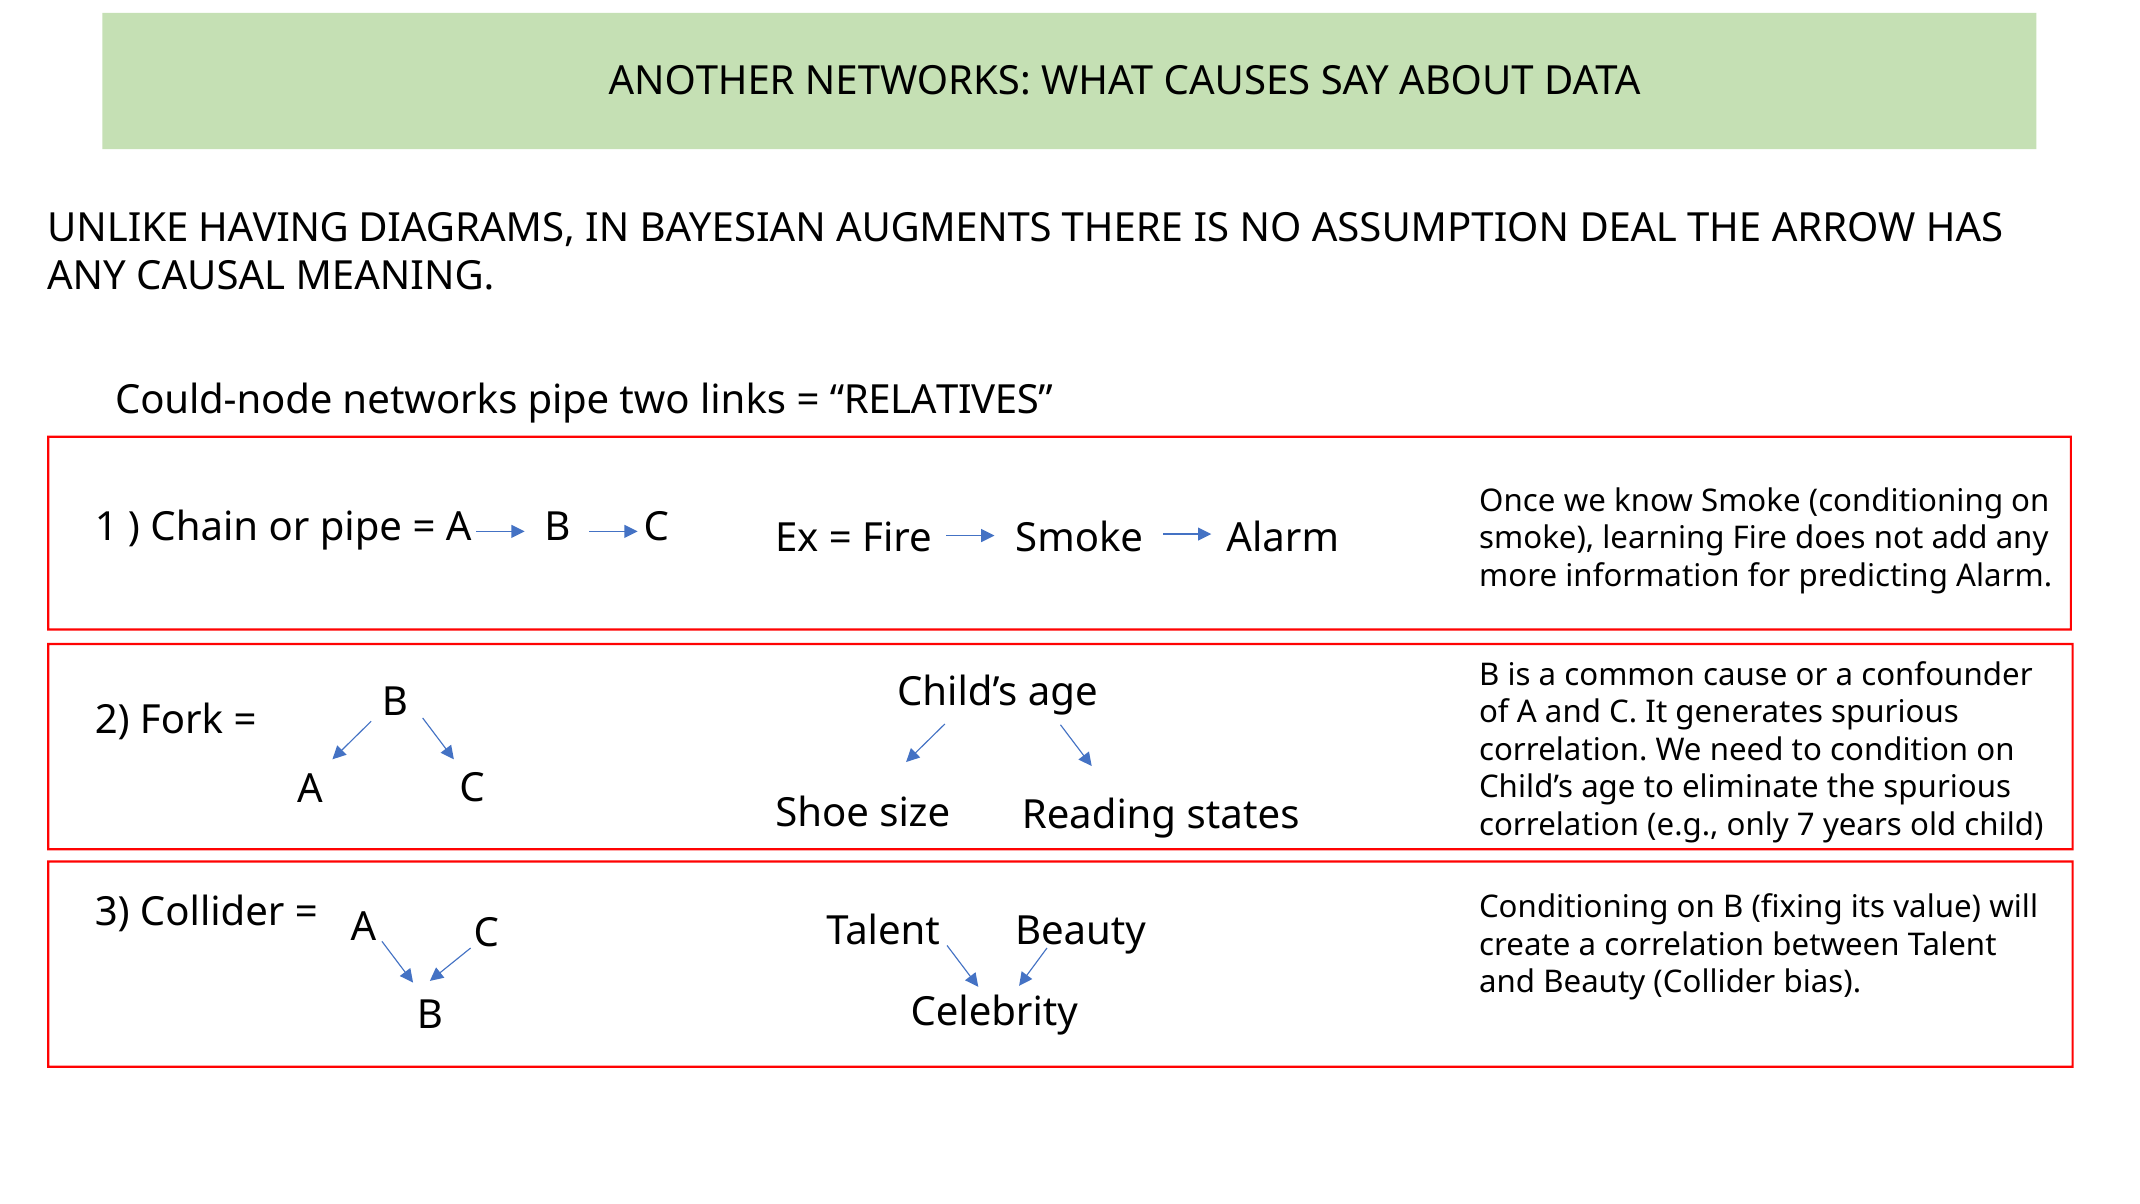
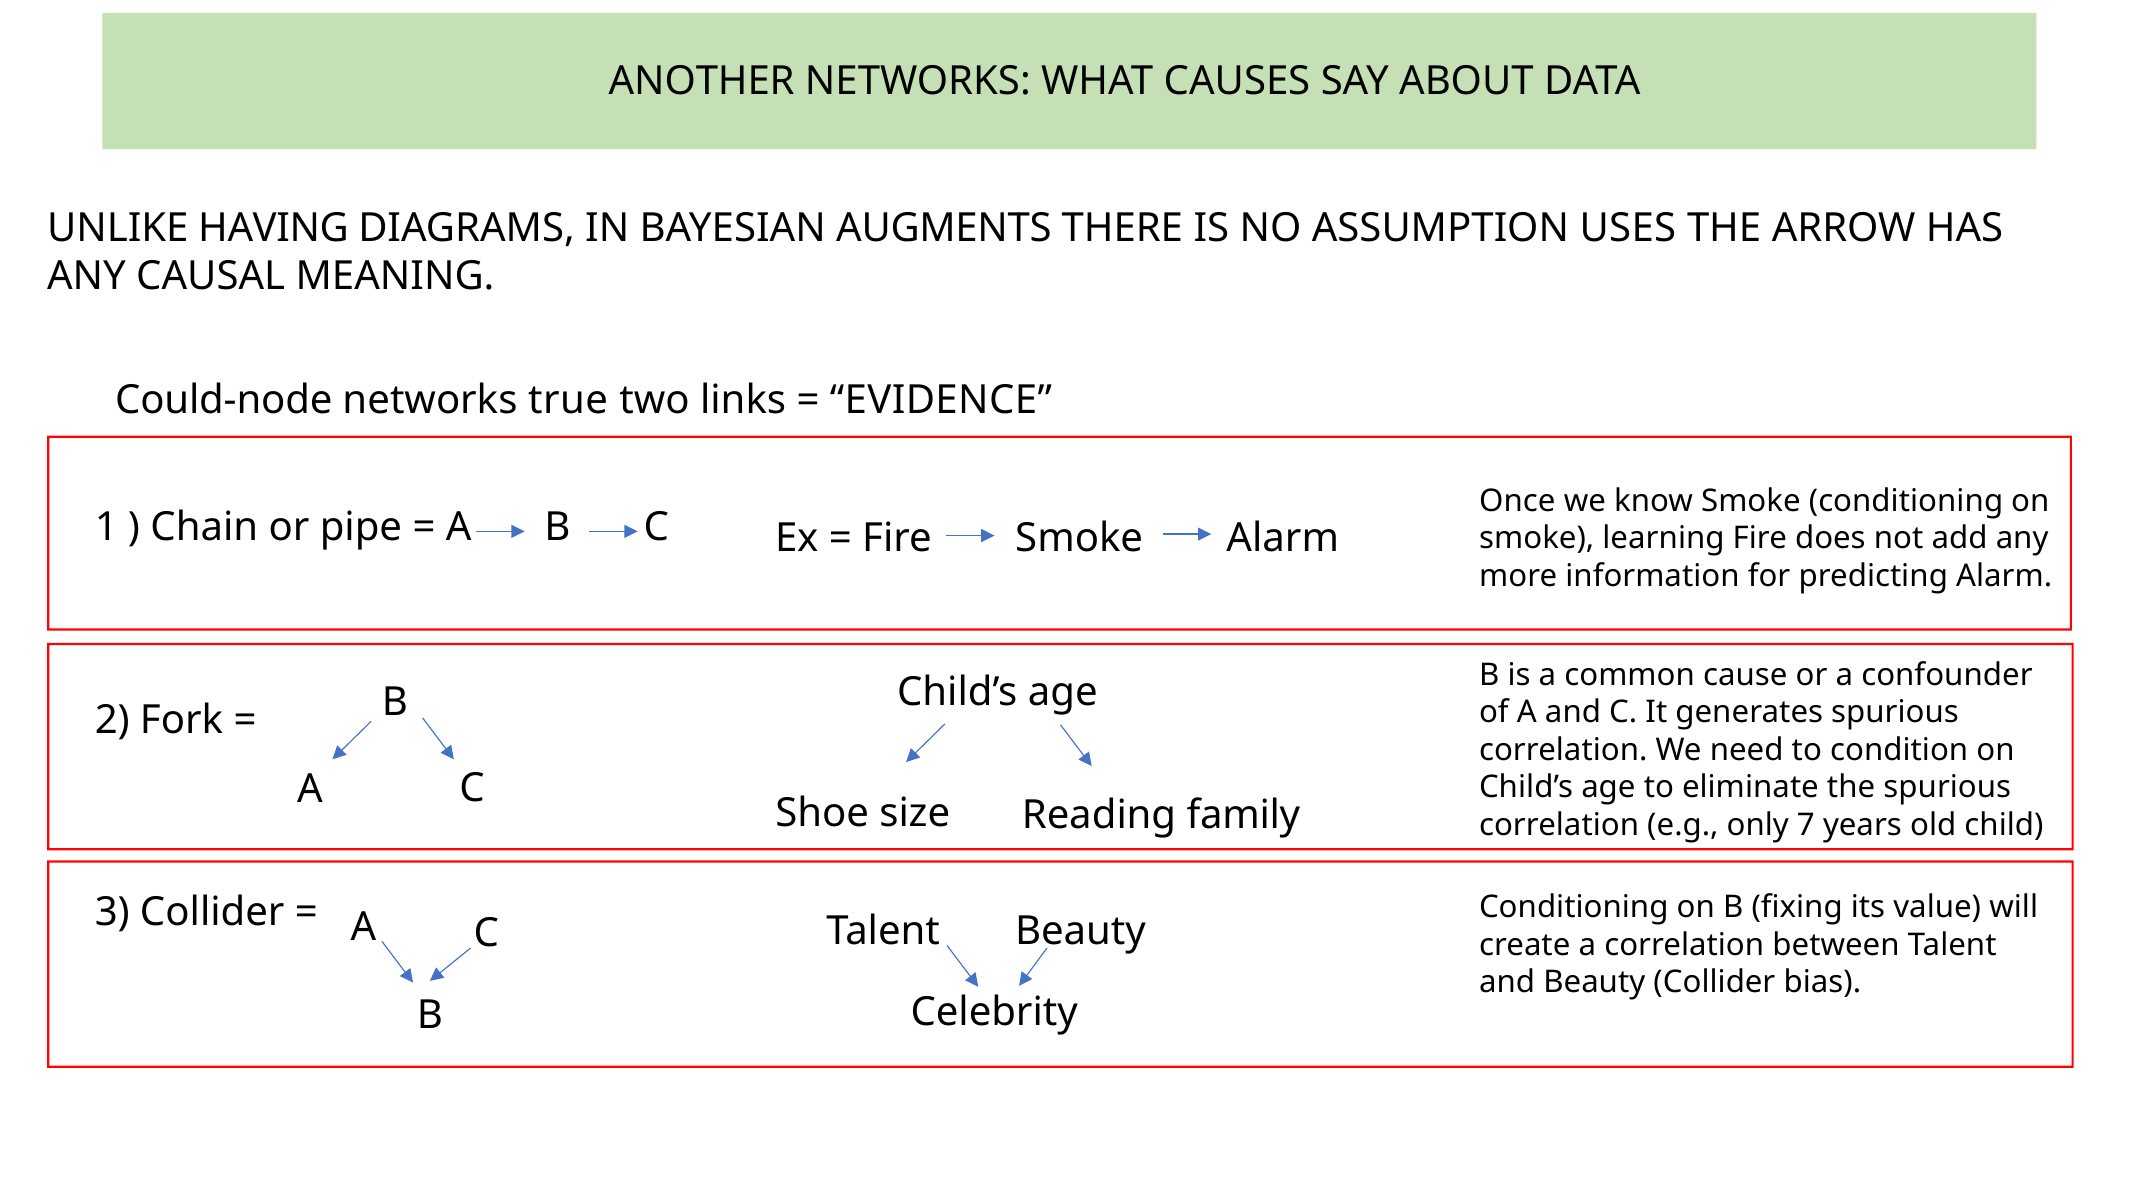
DEAL: DEAL -> USES (1628, 228)
networks pipe: pipe -> true (568, 401)
RELATIVES: RELATIVES -> EVIDENCE (941, 401)
states: states -> family (1243, 815)
